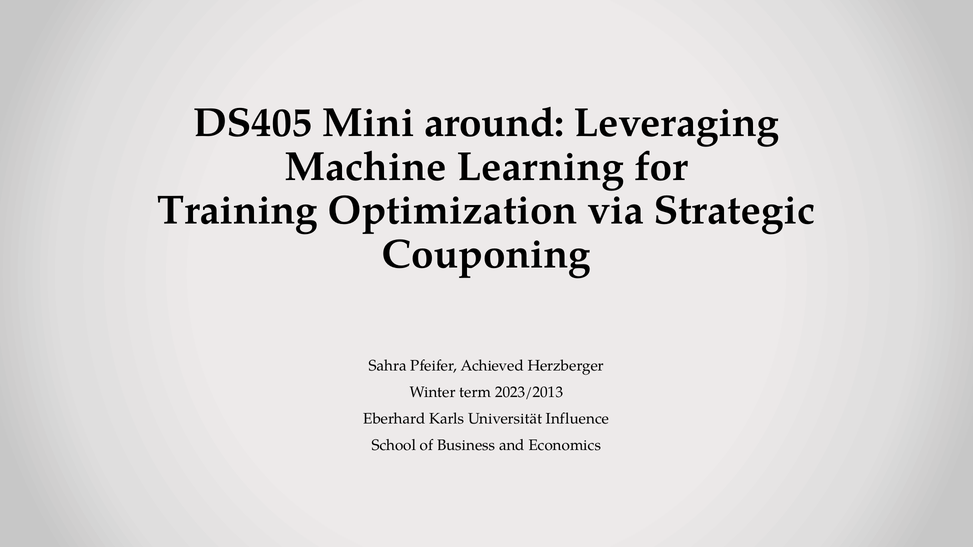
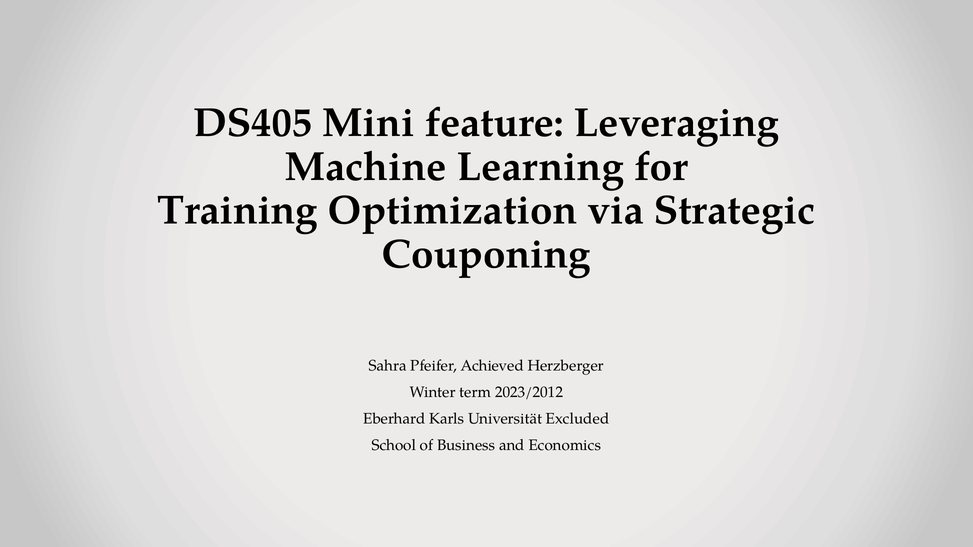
around: around -> feature (494, 123)
2023/2013: 2023/2013 -> 2023/2012 (529, 392)
Influence: Influence -> Excluded (578, 419)
